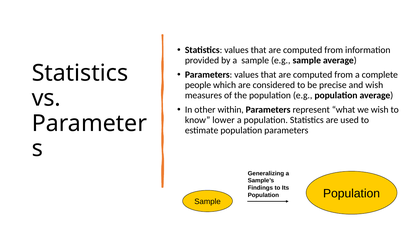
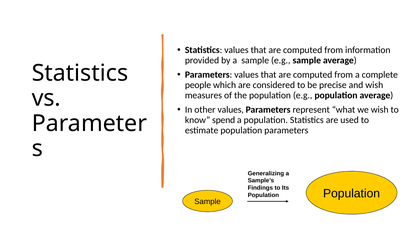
other within: within -> values (231, 110)
lower: lower -> spend (224, 120)
